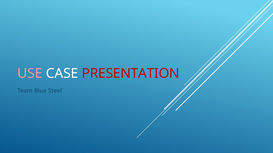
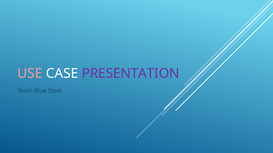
PRESENTATION colour: red -> purple (131, 74)
